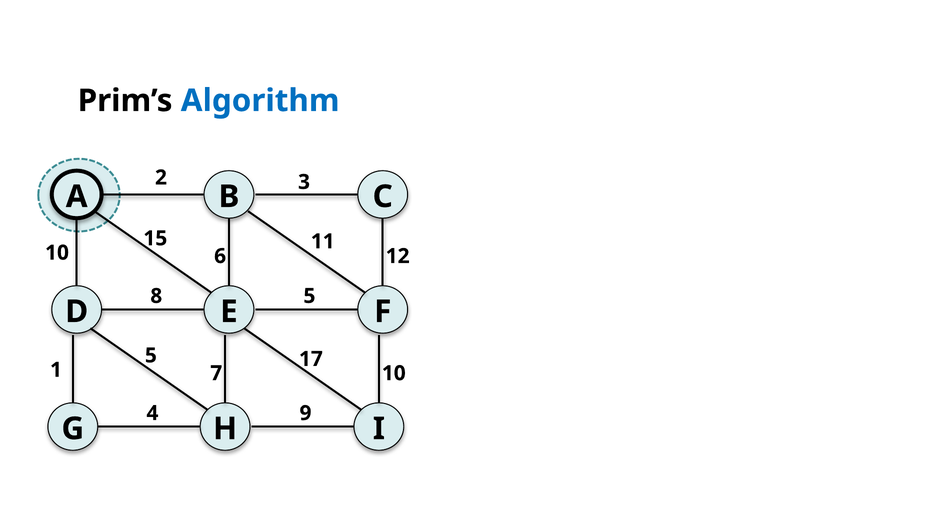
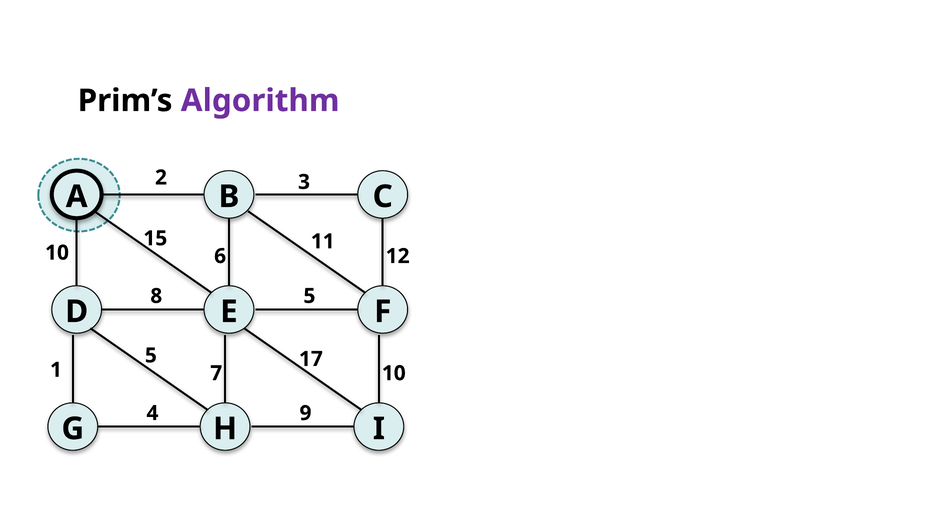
Algorithm colour: blue -> purple (260, 101)
